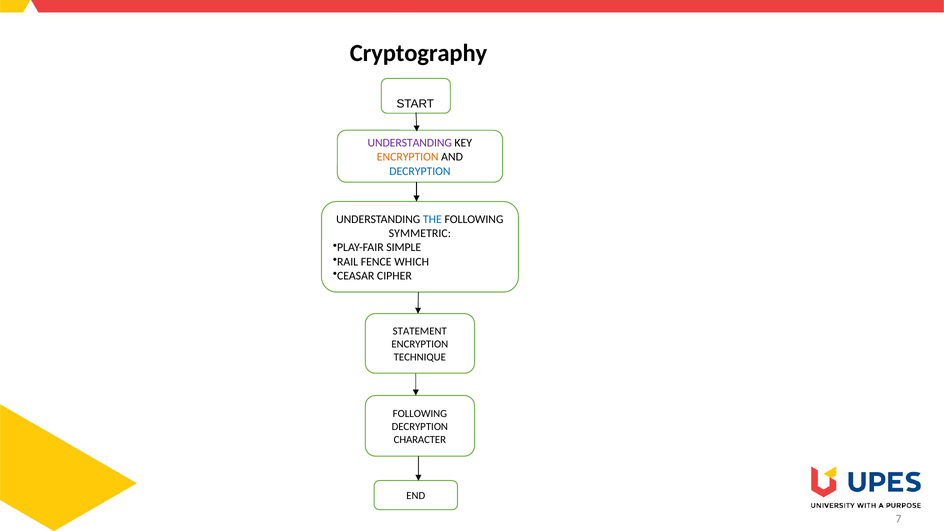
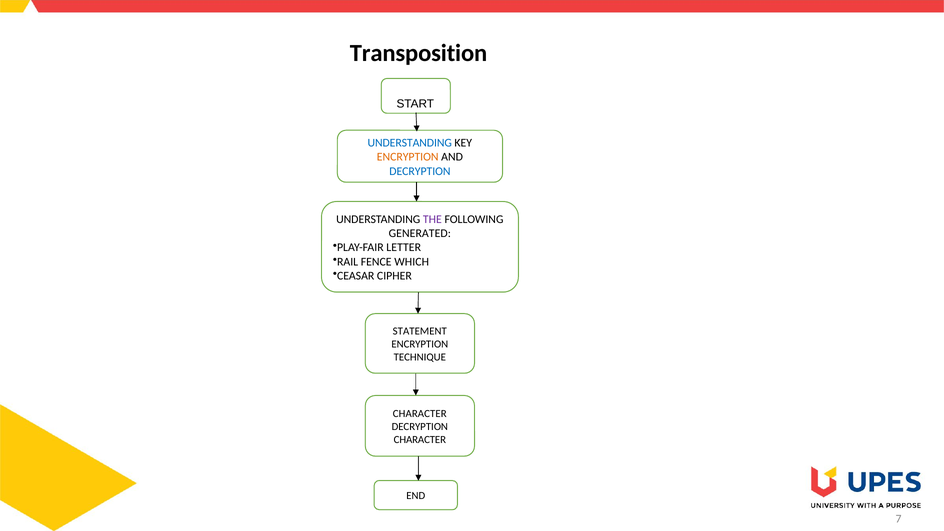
Cryptography: Cryptography -> Transposition (419, 53)
UNDERSTANDING colour: purple -> blue (410, 143)
THE colour: blue -> purple (432, 219)
SYMMETRIC: SYMMETRIC -> GENERATED (420, 233)
SIMPLE: SIMPLE -> LETTER (404, 248)
FOLLOWING: FOLLOWING -> CHARACTER (420, 414)
